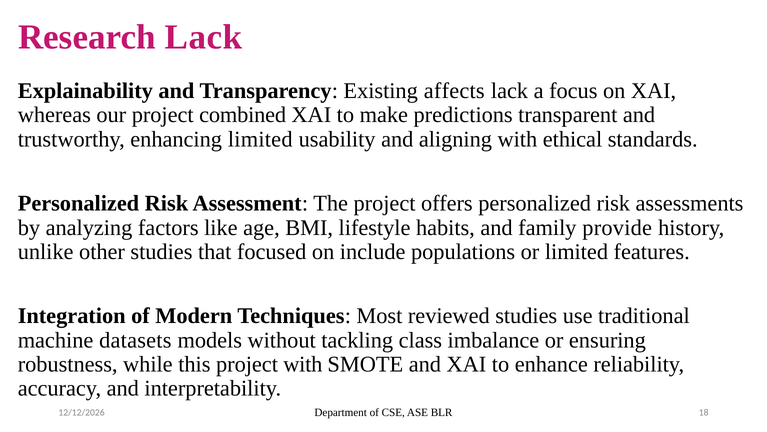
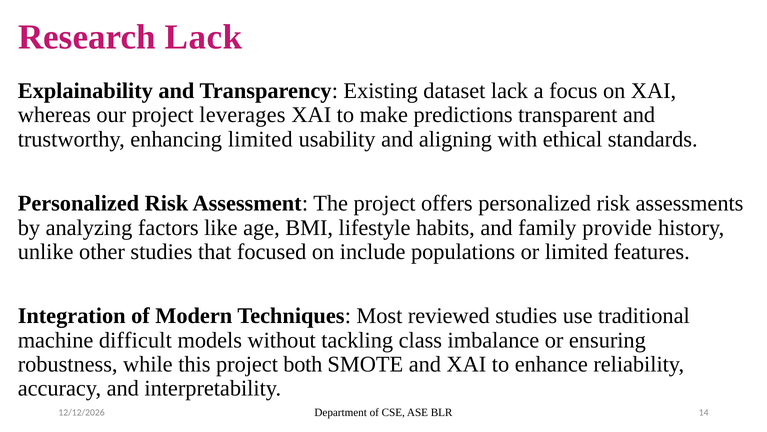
affects: affects -> dataset (454, 91)
combined: combined -> leverages (242, 115)
datasets: datasets -> difficult (135, 340)
project with: with -> both (303, 364)
18: 18 -> 14 (704, 412)
